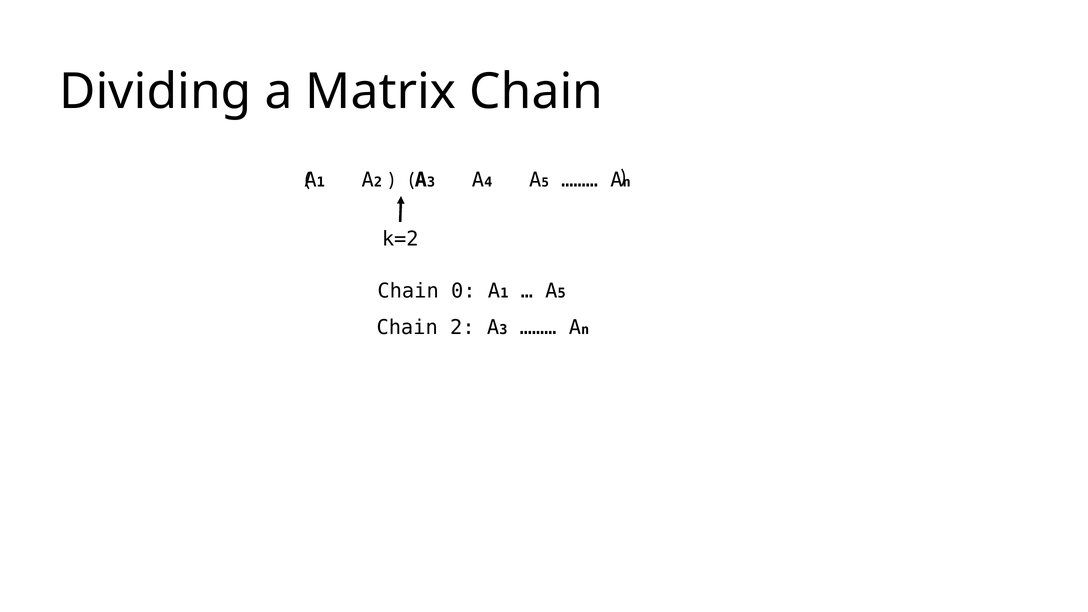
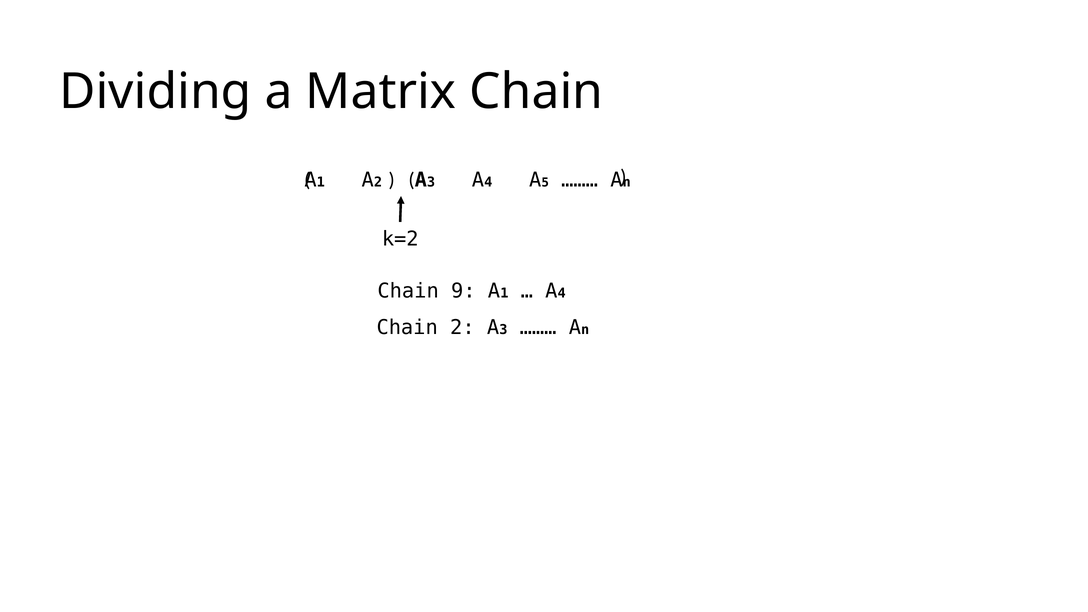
0: 0 -> 9 (463, 291)
5: 5 -> 4 (562, 293)
